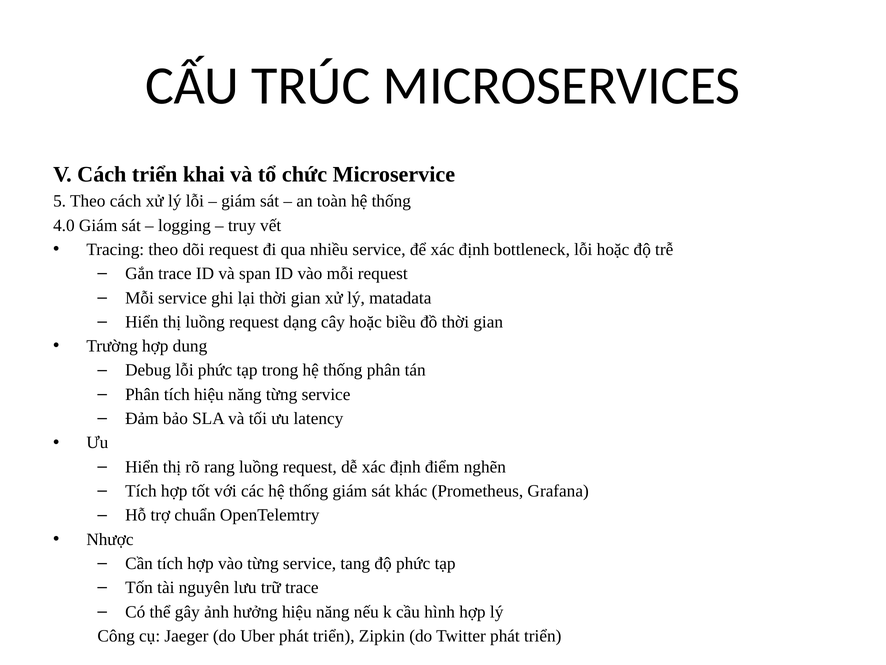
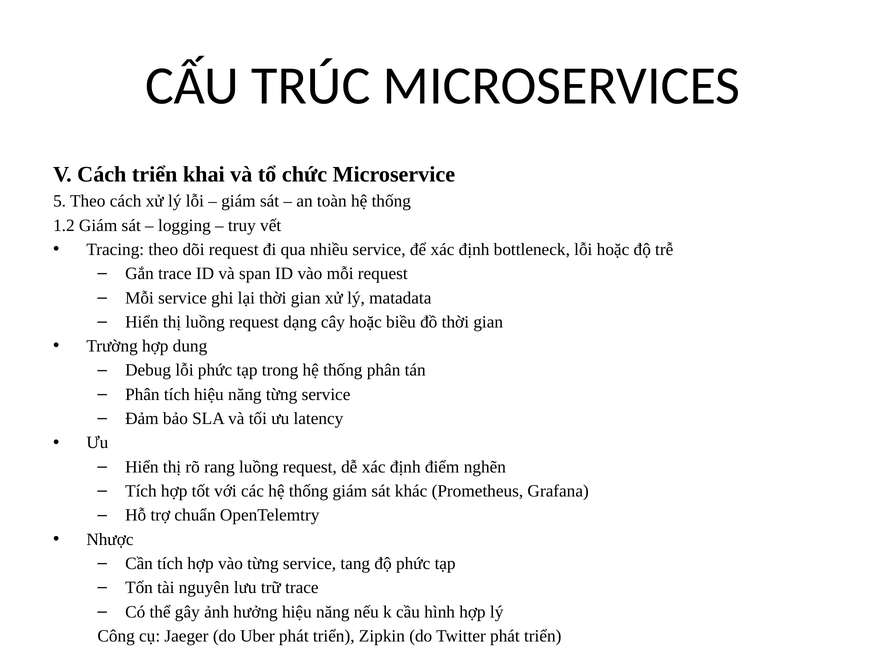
4.0: 4.0 -> 1.2 (64, 225)
